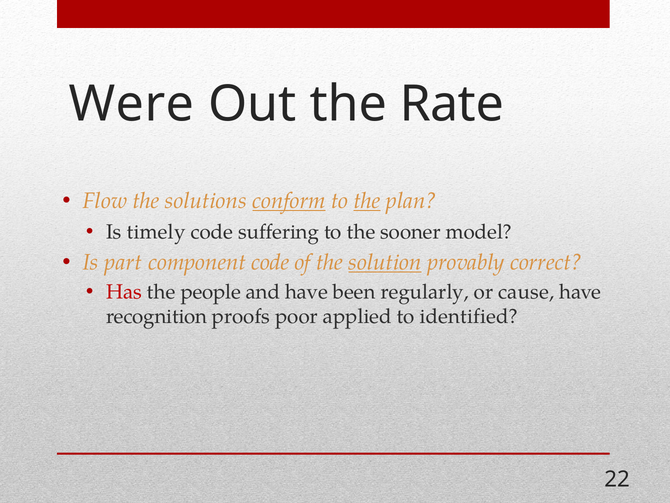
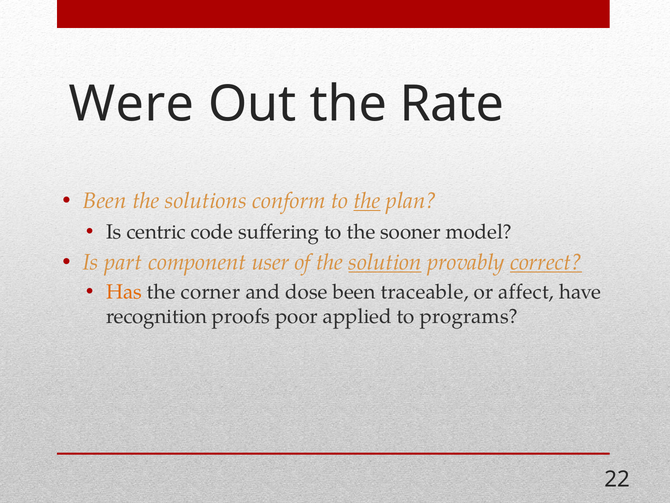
Flow: Flow -> Been (105, 201)
conform underline: present -> none (289, 201)
timely: timely -> centric (156, 232)
component code: code -> user (270, 262)
correct underline: none -> present (546, 262)
Has colour: red -> orange (124, 292)
people: people -> corner (211, 292)
and have: have -> dose (307, 292)
regularly: regularly -> traceable (425, 292)
cause: cause -> affect (526, 292)
identified: identified -> programs (469, 316)
